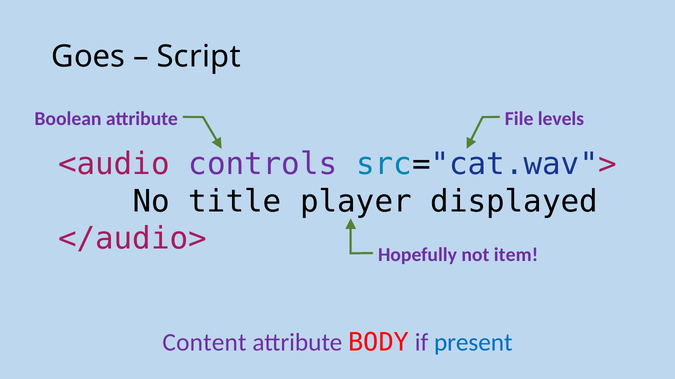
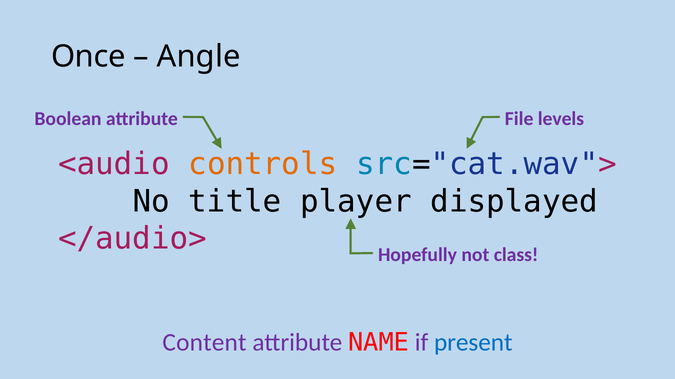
Goes: Goes -> Once (88, 57)
Script: Script -> Angle (199, 57)
controls colour: purple -> orange (263, 165)
item: item -> class (516, 255)
BODY: BODY -> NAME (379, 343)
